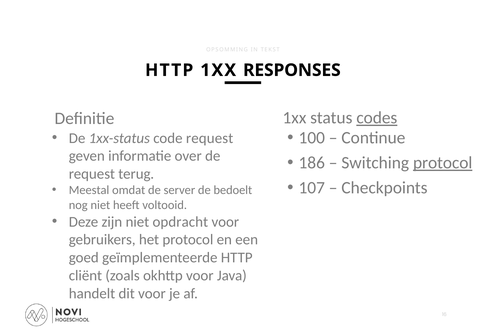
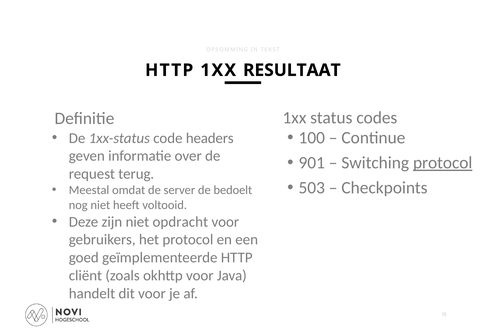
RESPONSES: RESPONSES -> RESULTAAT (292, 70)
codes underline: present -> none (377, 118)
code request: request -> headers (210, 138)
186: 186 -> 901 (312, 163)
107: 107 -> 503 (312, 188)
